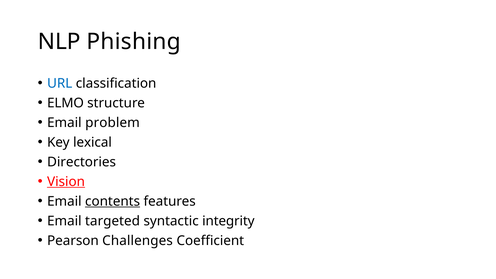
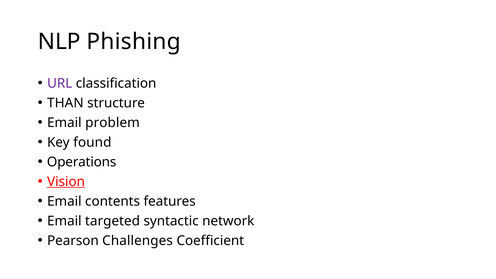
URL colour: blue -> purple (60, 83)
ELMO: ELMO -> THAN (65, 103)
lexical: lexical -> found (92, 142)
Directories: Directories -> Operations (82, 162)
contents underline: present -> none (113, 201)
integrity: integrity -> network (228, 221)
